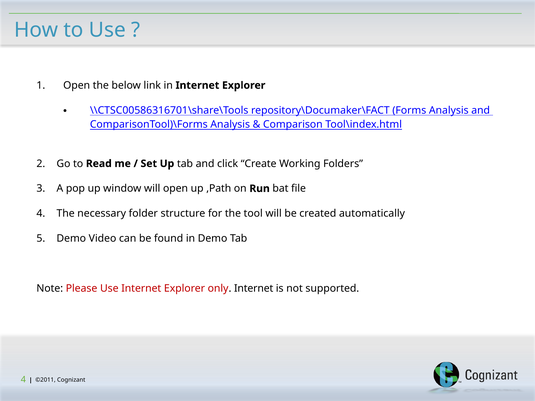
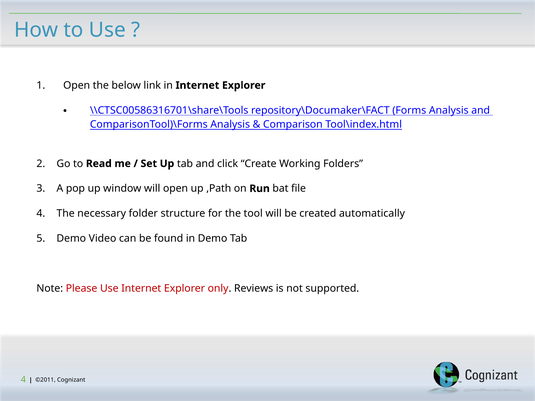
only Internet: Internet -> Reviews (254, 289)
